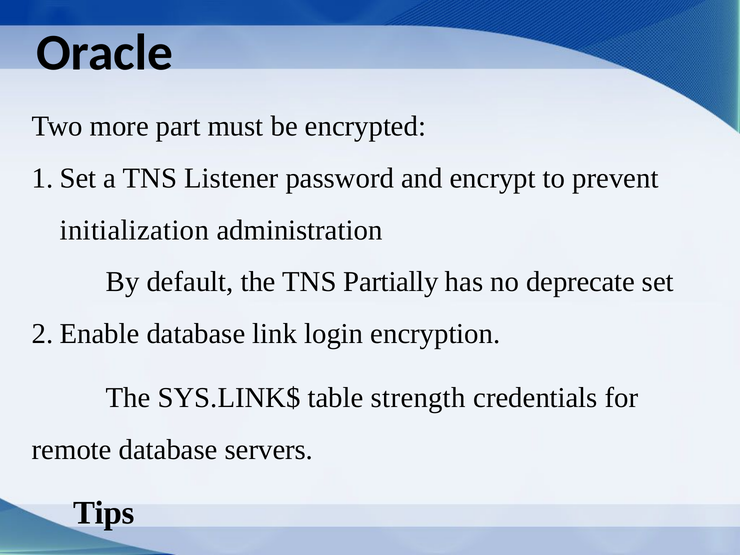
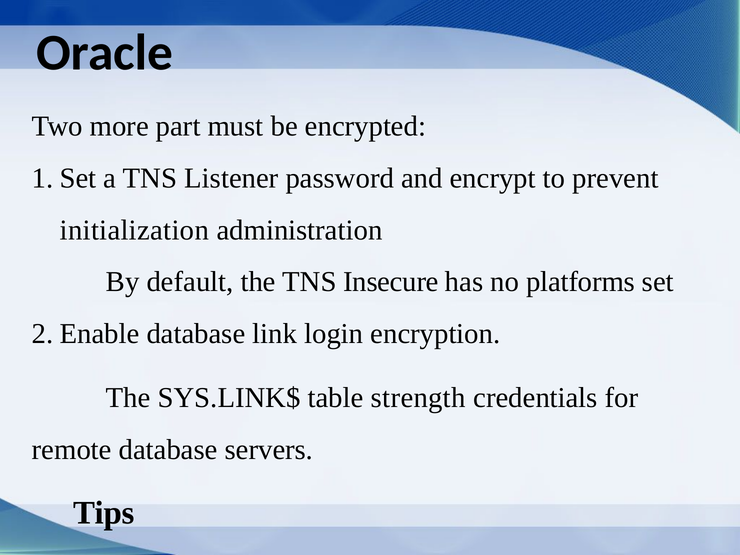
Partially: Partially -> Insecure (391, 282)
deprecate: deprecate -> platforms (581, 282)
